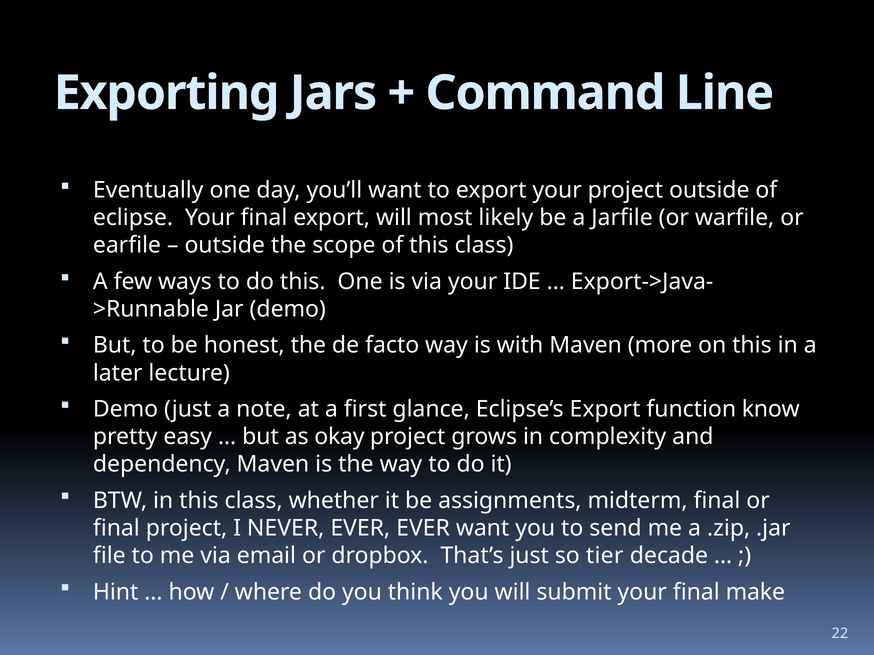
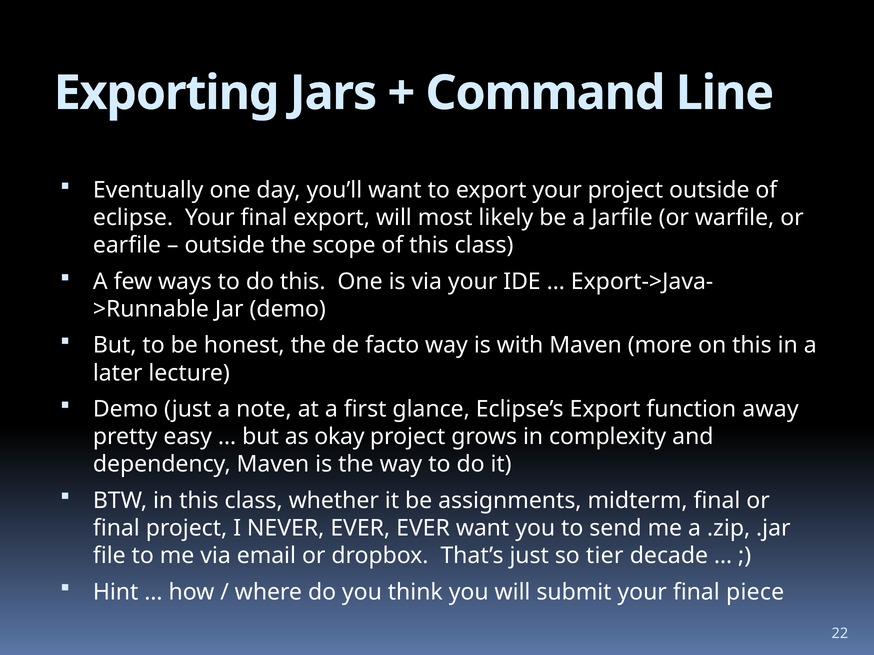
know: know -> away (771, 409)
make: make -> piece (755, 592)
